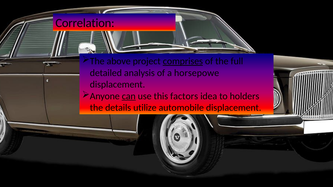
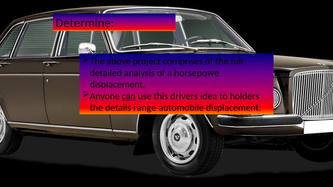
Correlation: Correlation -> Determine (85, 23)
comprises underline: present -> none (183, 61)
factors: factors -> drivers (184, 96)
utilize: utilize -> range (145, 108)
